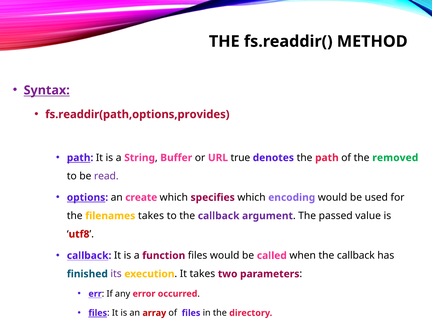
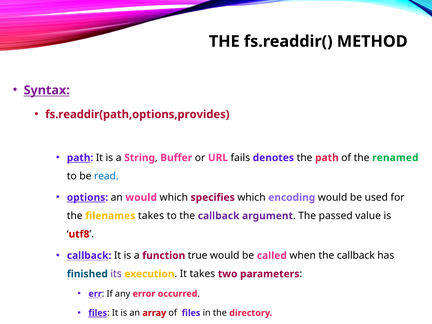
true: true -> fails (240, 158)
removed: removed -> renamed (395, 158)
read colour: purple -> blue (106, 176)
an create: create -> would (141, 197)
function files: files -> true (198, 256)
